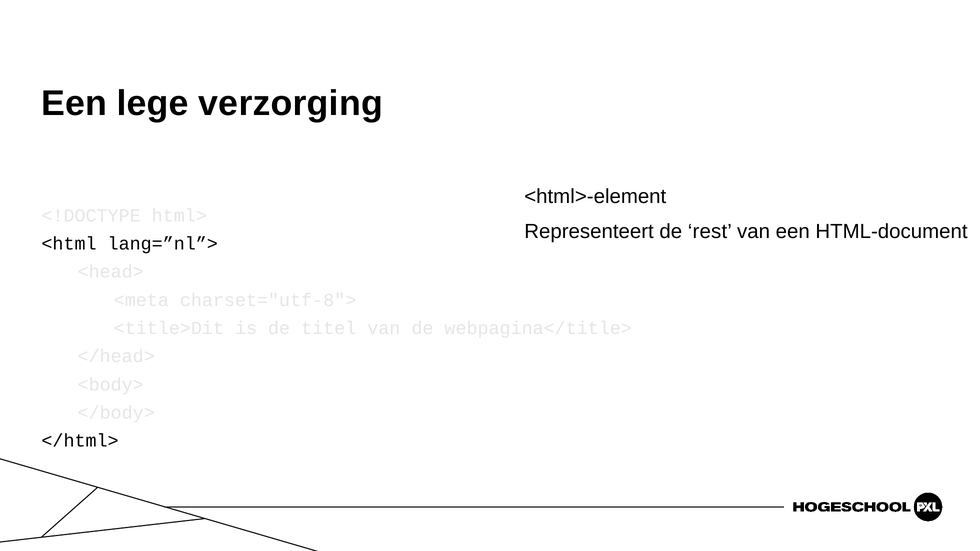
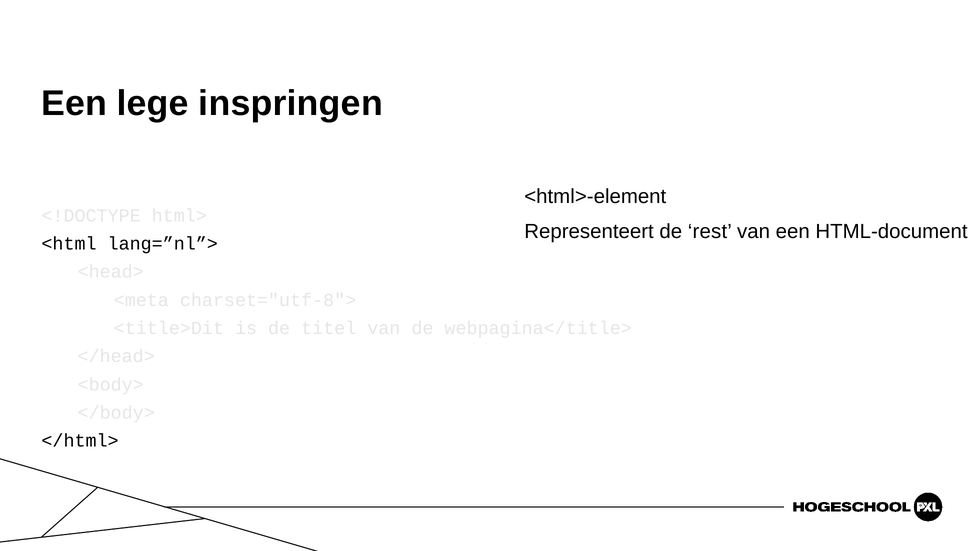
verzorging: verzorging -> inspringen (291, 104)
